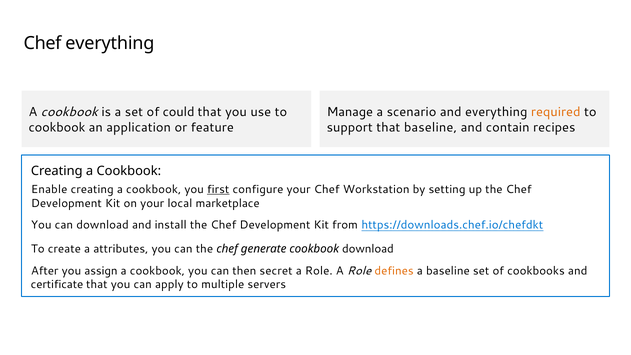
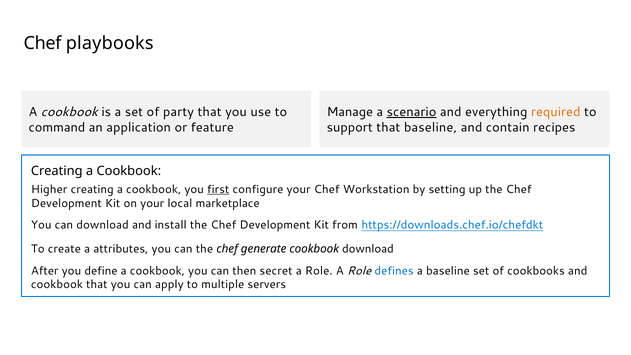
Chef everything: everything -> playbooks (110, 43)
could: could -> party (178, 112)
scenario underline: none -> present (412, 112)
cookbook: cookbook -> command (57, 127)
Enable: Enable -> Higher (49, 189)
assign: assign -> define (101, 271)
defines colour: orange -> blue (394, 271)
certificate: certificate -> cookbook (57, 285)
